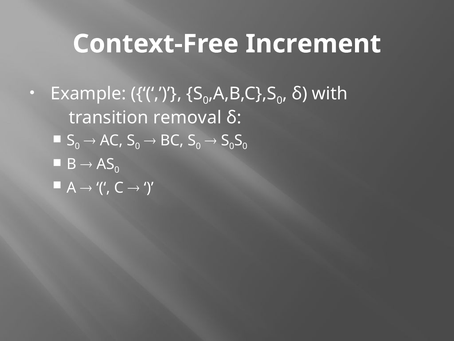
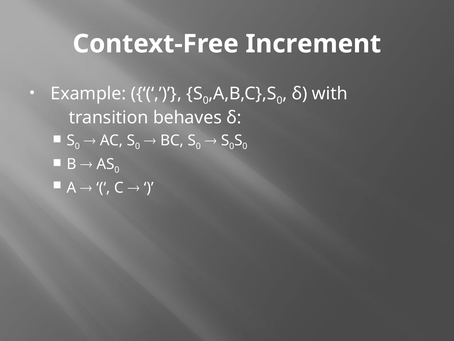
removal: removal -> behaves (187, 118)
